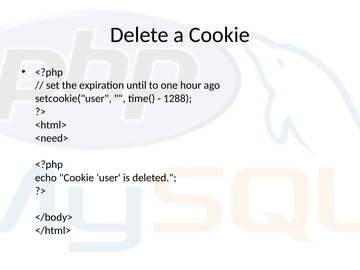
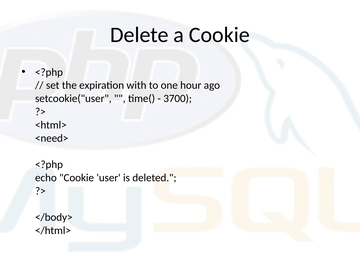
until: until -> with (136, 85)
1288: 1288 -> 3700 (178, 99)
